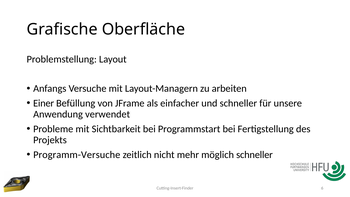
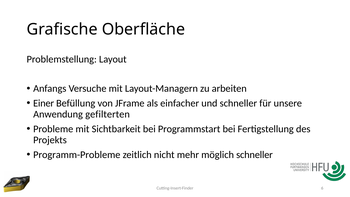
verwendet: verwendet -> gefilterten (108, 114)
Programm-Versuche: Programm-Versuche -> Programm-Probleme (77, 155)
